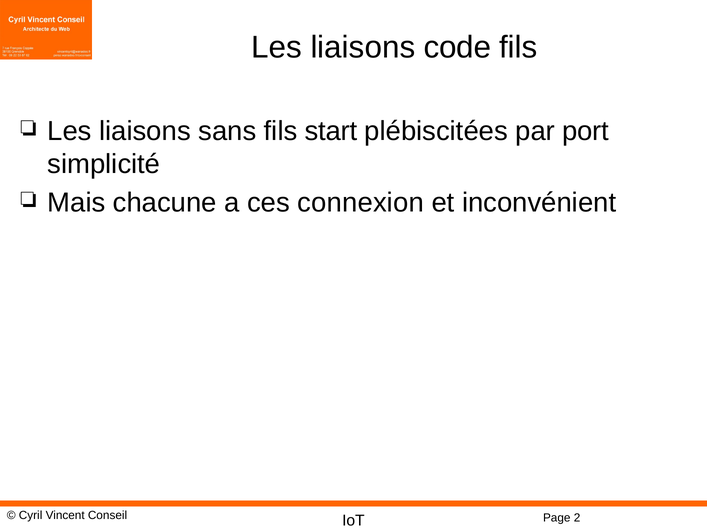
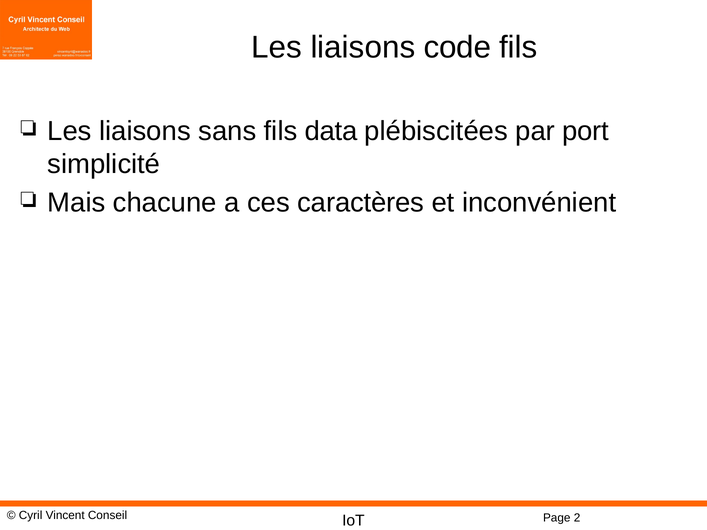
start: start -> data (331, 131)
connexion: connexion -> caractères (361, 203)
